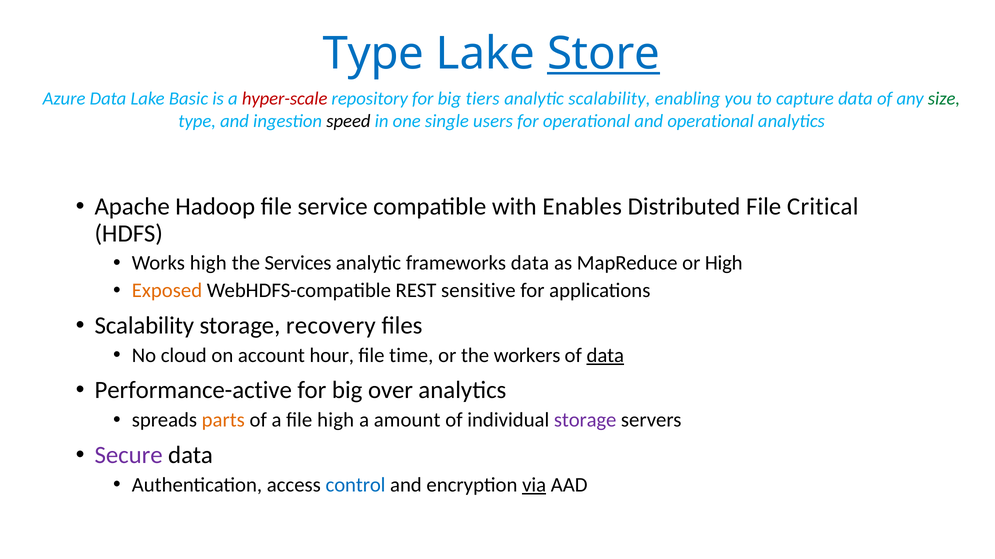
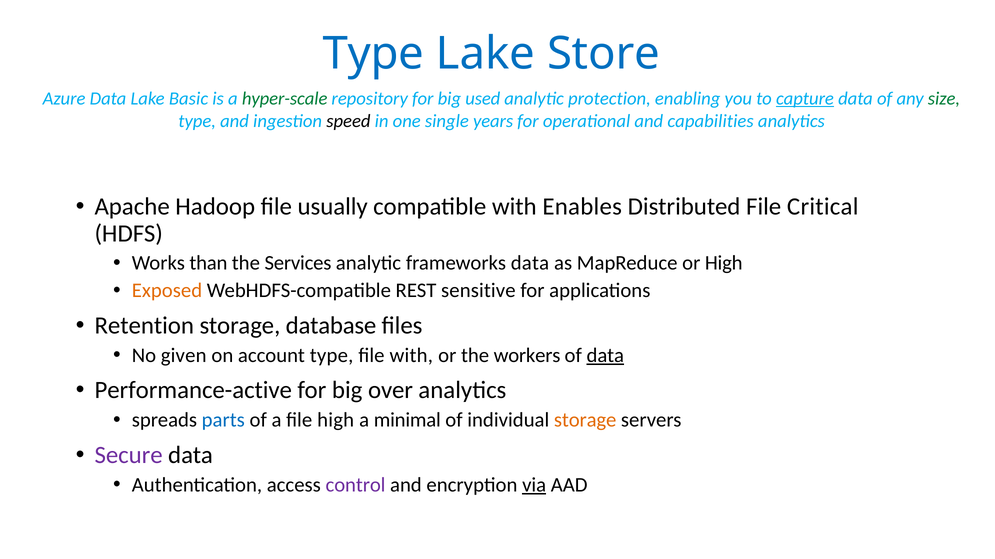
Store underline: present -> none (604, 54)
hyper-scale colour: red -> green (285, 99)
tiers: tiers -> used (483, 99)
analytic scalability: scalability -> protection (609, 99)
capture underline: none -> present (805, 99)
users: users -> years (493, 121)
and operational: operational -> capabilities (711, 121)
service: service -> usually (333, 207)
Works high: high -> than (208, 263)
Scalability: Scalability -> Retention (144, 326)
recovery: recovery -> database (331, 326)
cloud: cloud -> given (184, 356)
account hour: hour -> type (332, 356)
file time: time -> with (411, 356)
parts colour: orange -> blue (223, 421)
amount: amount -> minimal (407, 421)
storage colour: purple -> orange (585, 421)
control colour: blue -> purple (356, 485)
